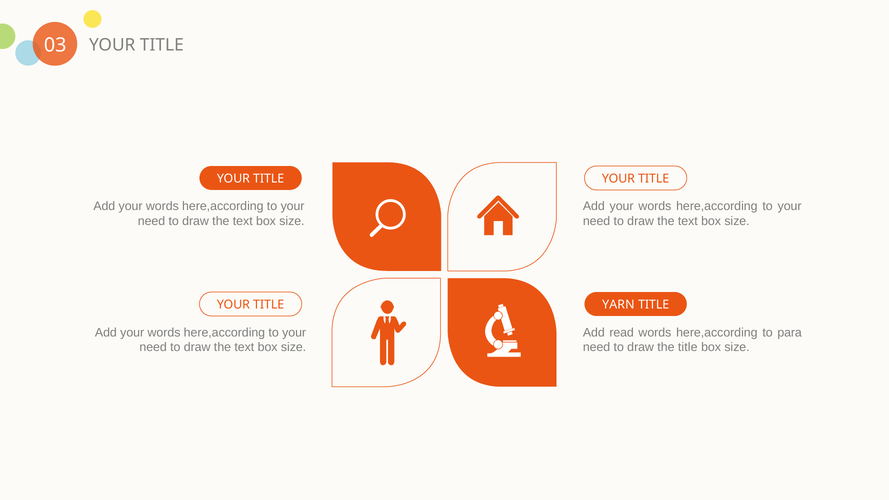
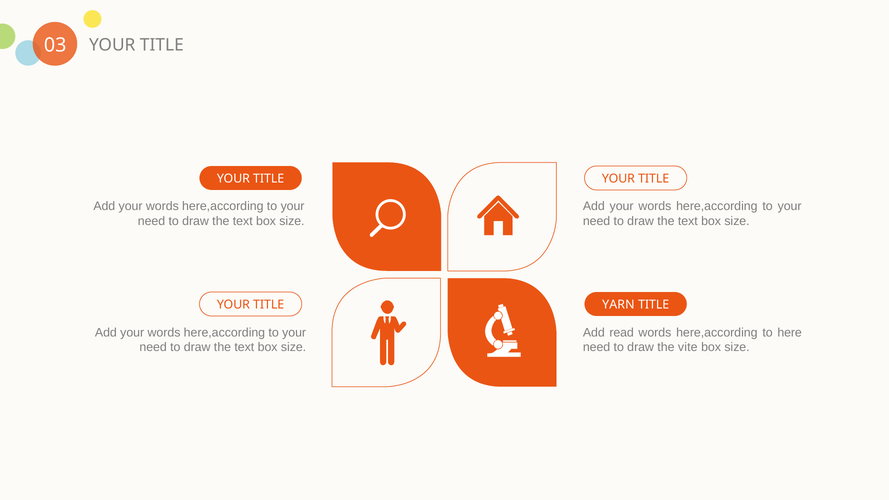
para: para -> here (790, 332)
the title: title -> vite (688, 347)
